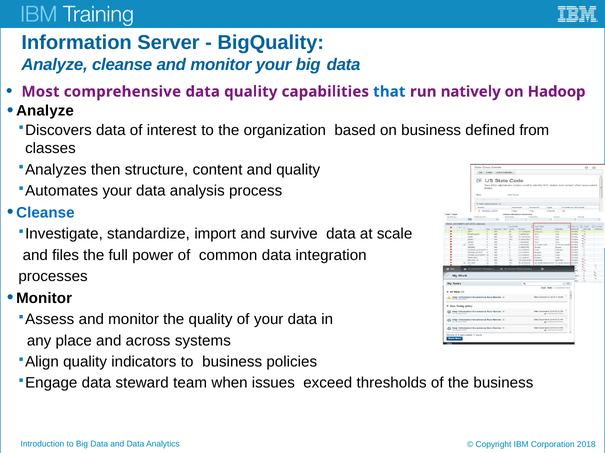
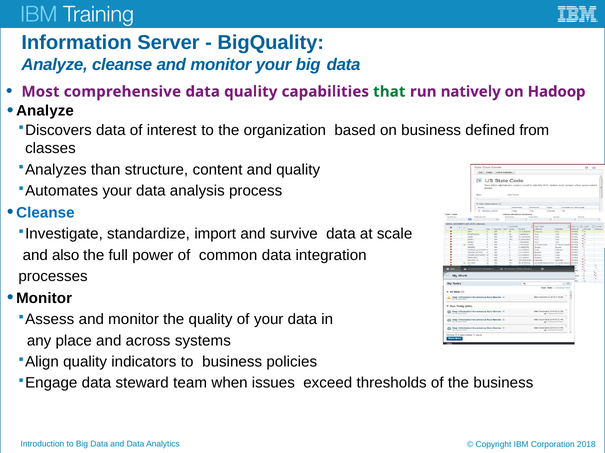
that colour: blue -> green (389, 92)
then: then -> than (106, 170)
files: files -> also (66, 255)
